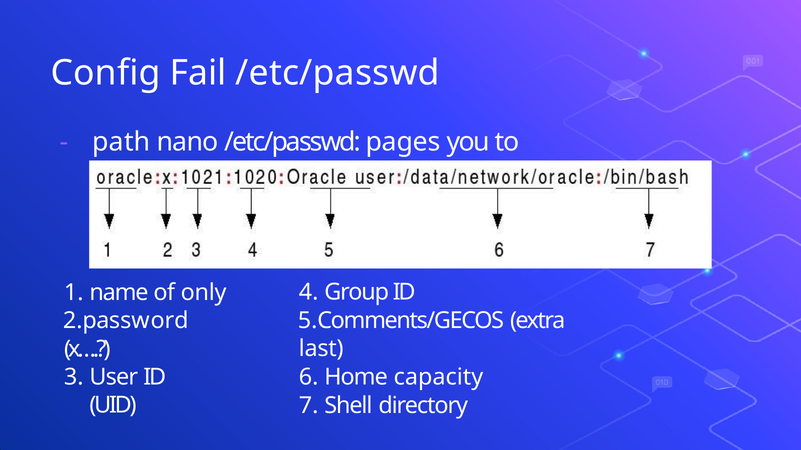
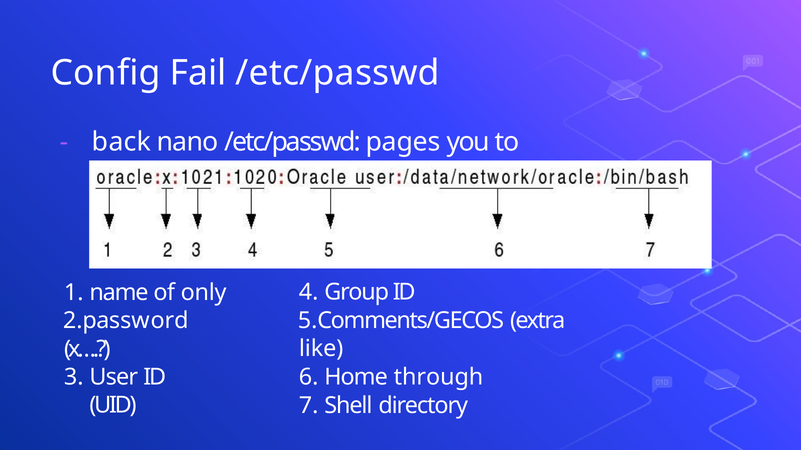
path: path -> back (121, 142)
last: last -> like (321, 349)
capacity: capacity -> through (439, 378)
